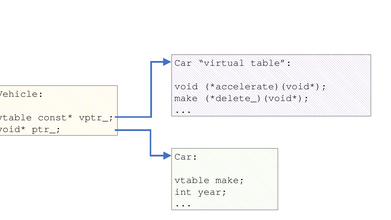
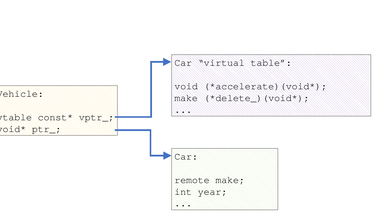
vtable: vtable -> remote (192, 180)
